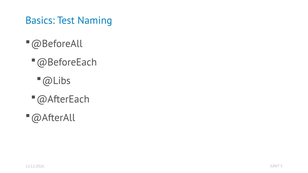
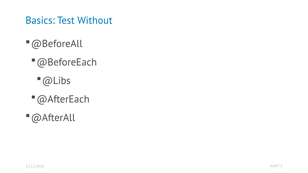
Naming: Naming -> Without (95, 21)
